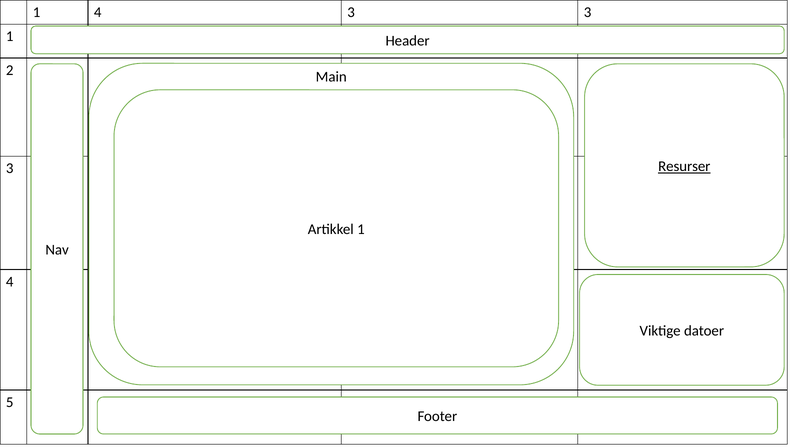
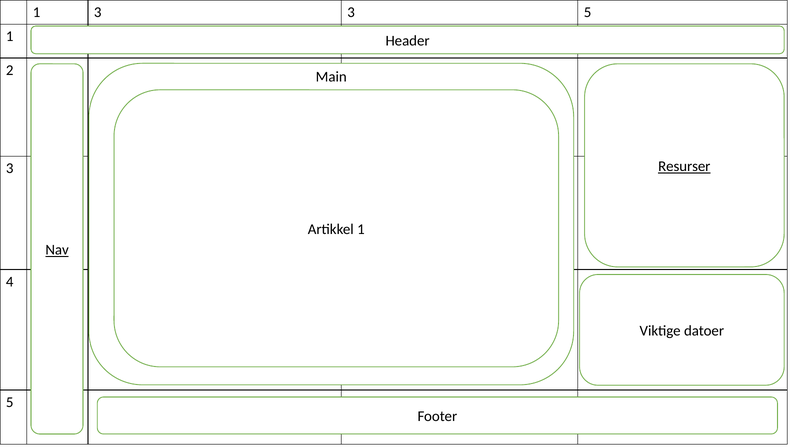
1 4: 4 -> 3 (98, 12)
3 3: 3 -> 5 (588, 12)
Nav underline: none -> present (57, 250)
